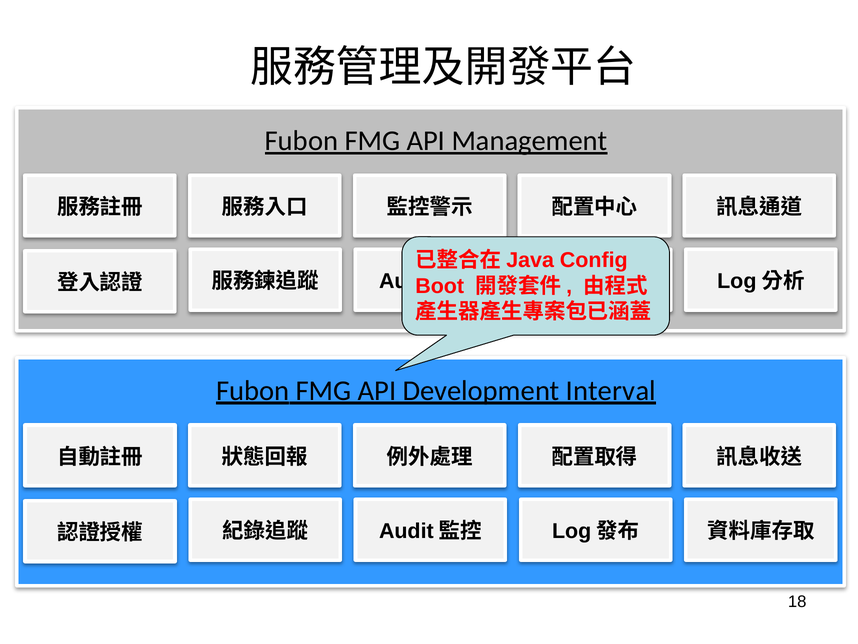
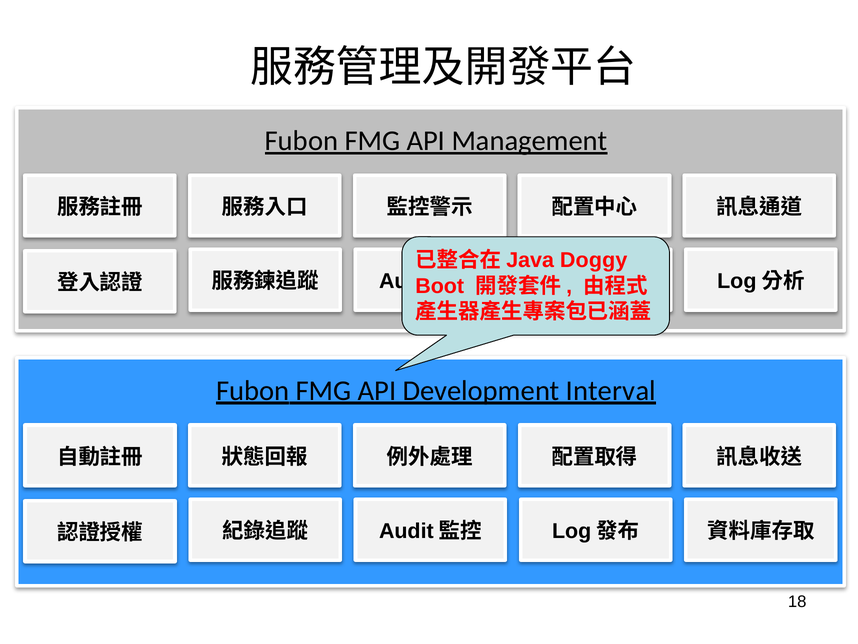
Config: Config -> Doggy (594, 260)
